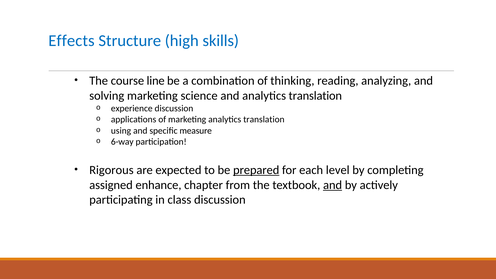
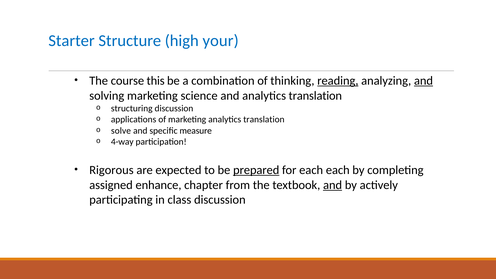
Effects: Effects -> Starter (72, 41)
skills: skills -> your (221, 41)
line: line -> this (156, 81)
reading underline: none -> present (338, 81)
and underline: none -> present (423, 81)
experience: experience -> structuring (132, 108)
using: using -> solve (121, 131)
6-way: 6-way -> 4-way (122, 142)
each level: level -> each (338, 170)
